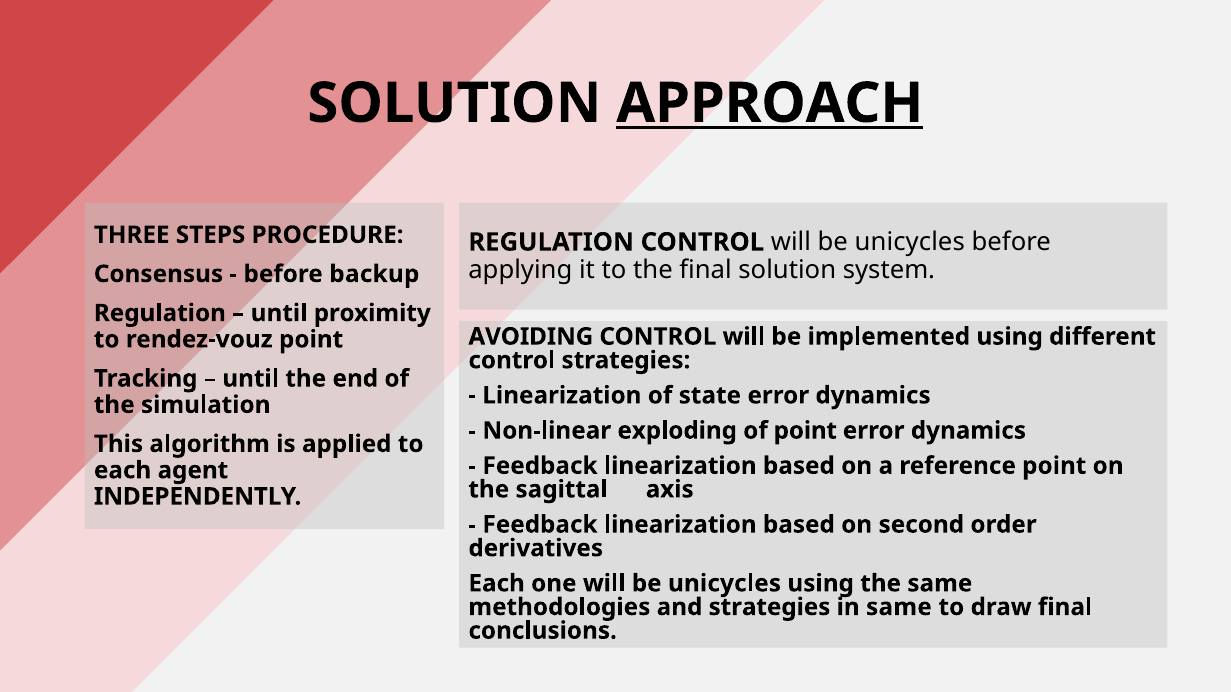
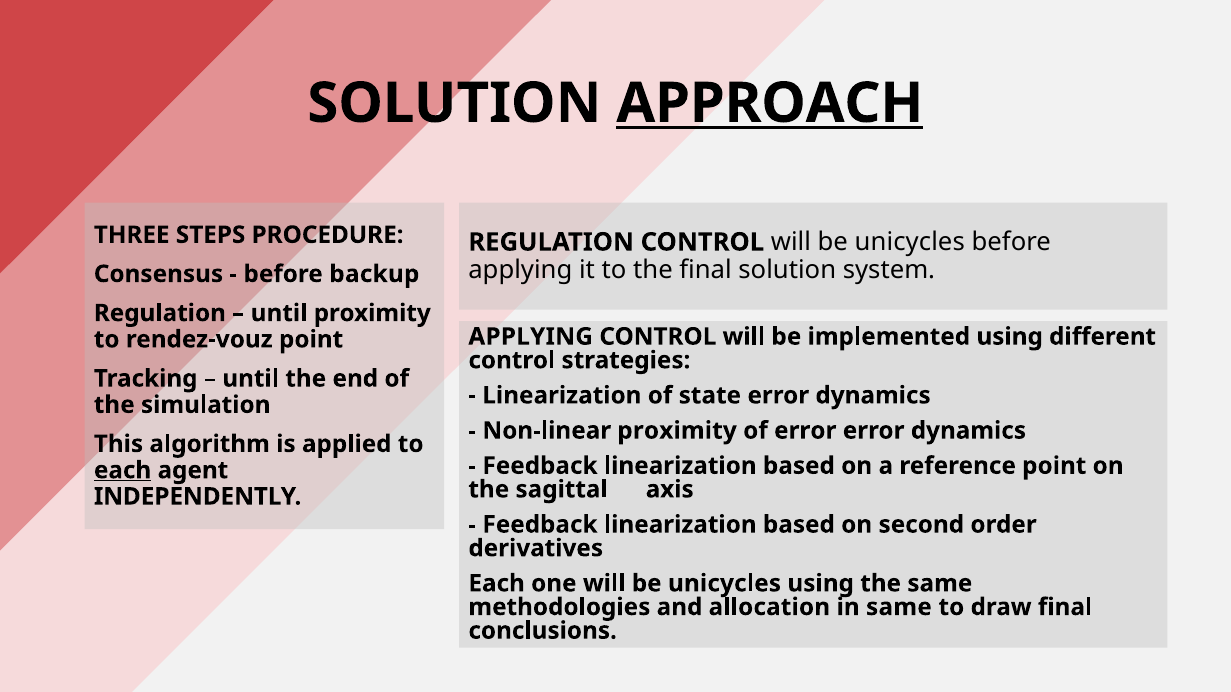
AVOIDING: AVOIDING -> APPLYING (531, 337)
Non-linear exploding: exploding -> proximity (677, 431)
of point: point -> error (805, 431)
each underline: none -> present (123, 471)
and strategies: strategies -> allocation (769, 607)
